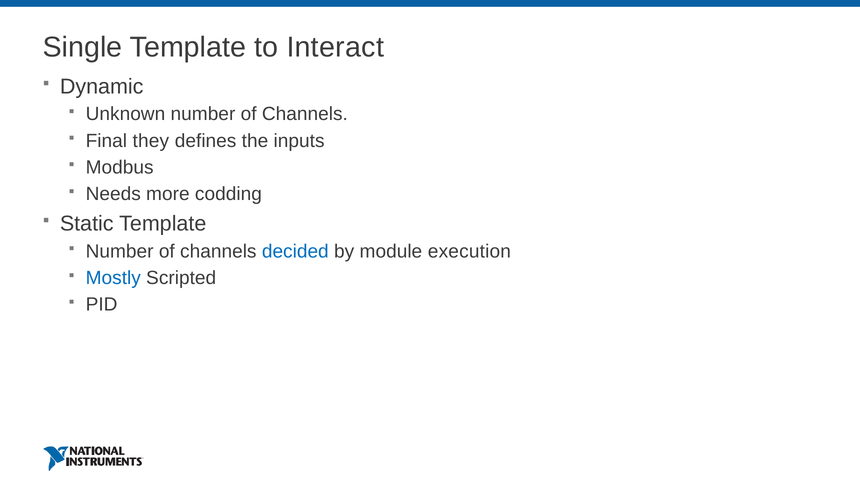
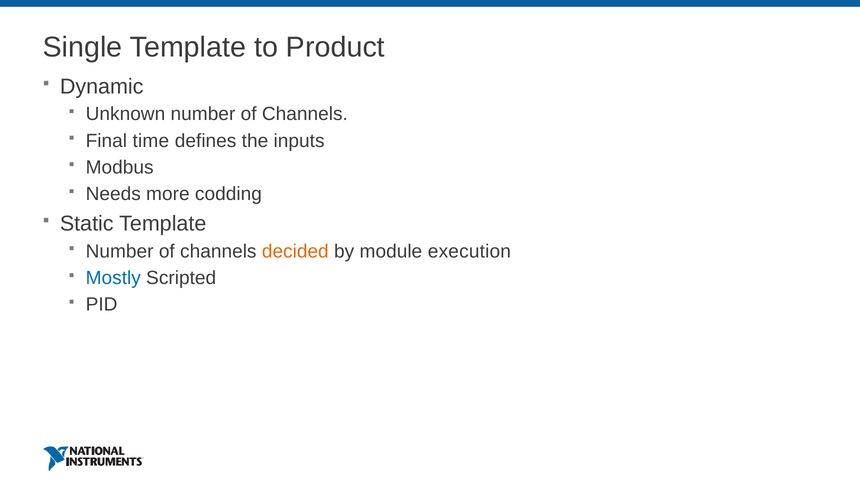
Interact: Interact -> Product (335, 47)
they: they -> time (151, 141)
decided colour: blue -> orange (295, 251)
